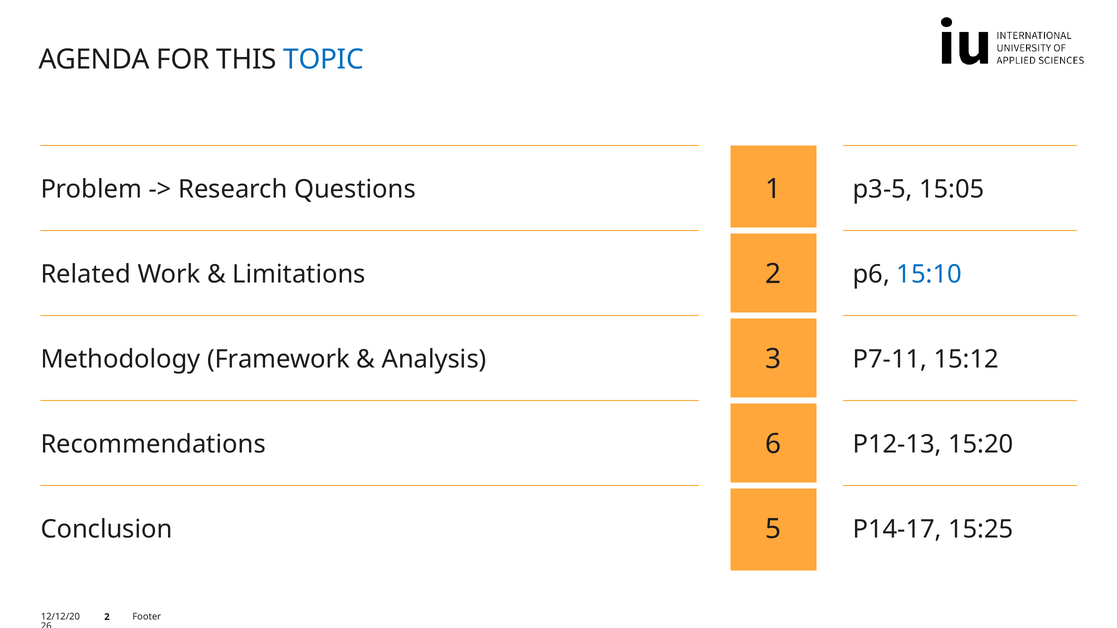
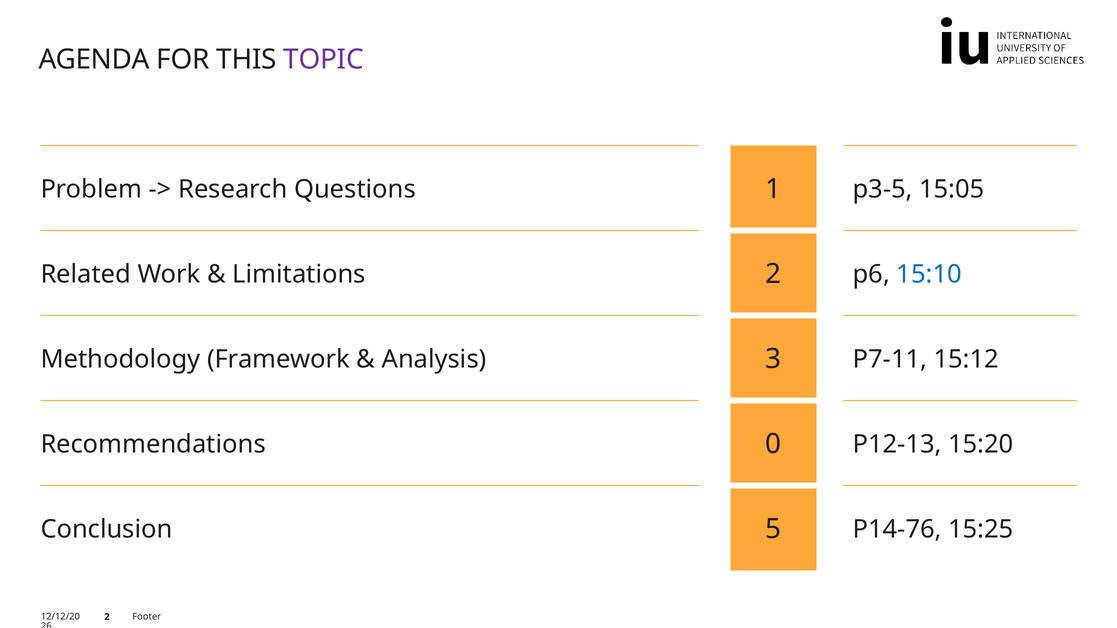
TOPIC colour: blue -> purple (324, 60)
6: 6 -> 0 (773, 444)
P14-17: P14-17 -> P14-76 (897, 530)
